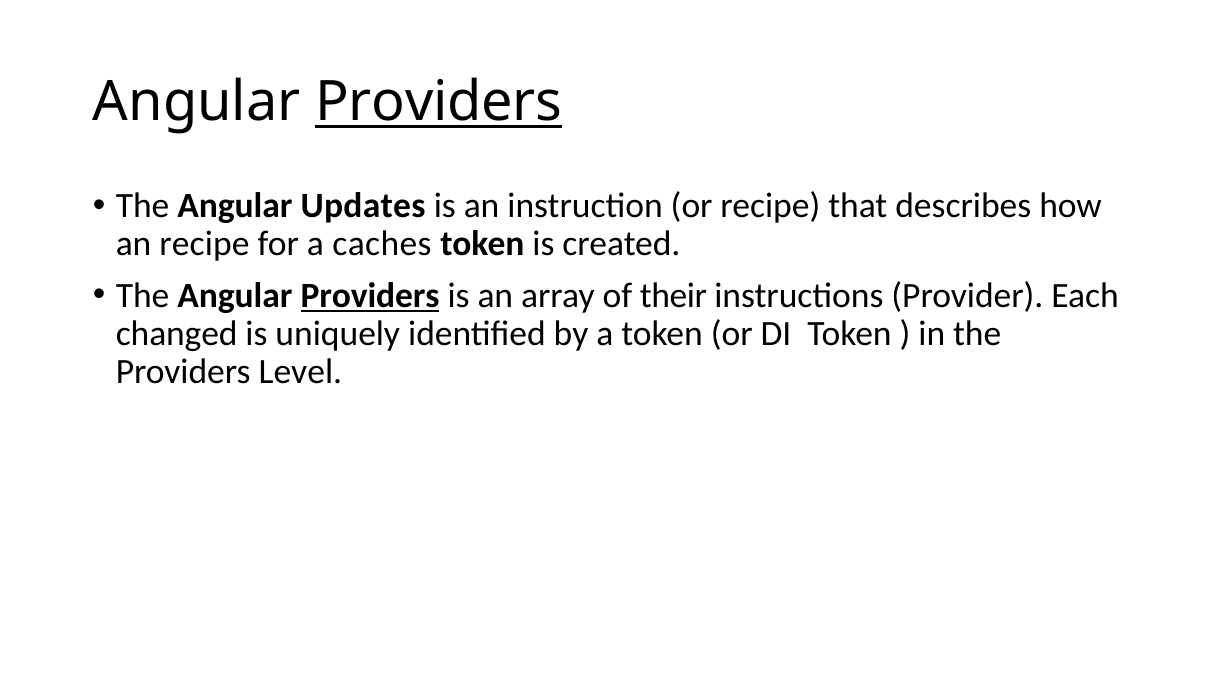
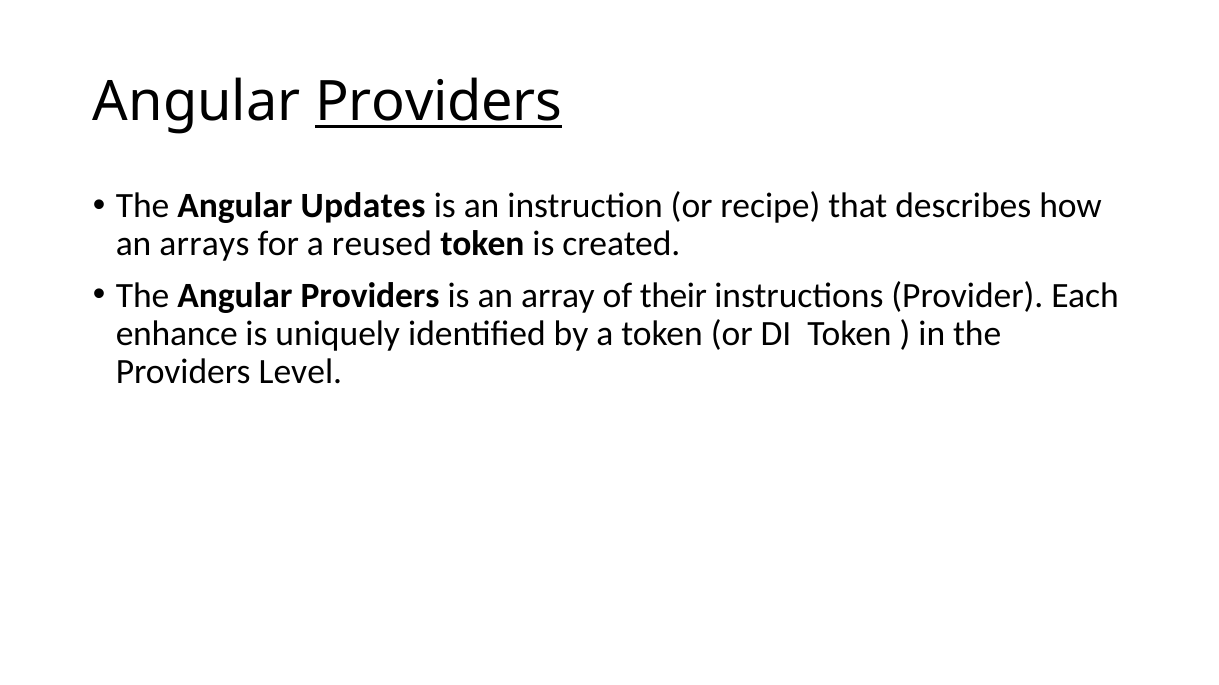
an recipe: recipe -> arrays (204, 245)
caches: caches -> reused (382, 245)
Providers underline: present -> none (370, 296)
changed: changed -> enhance (177, 334)
